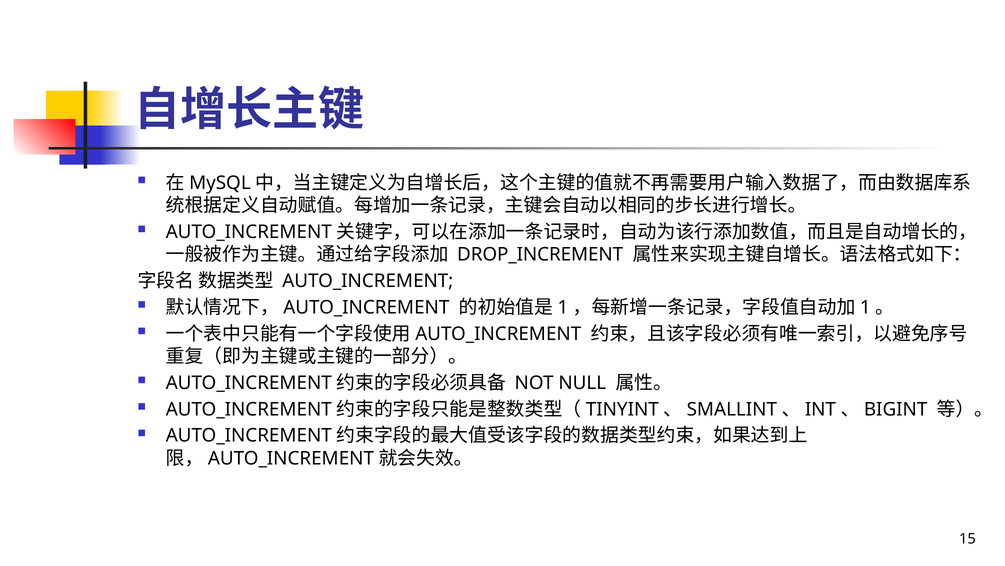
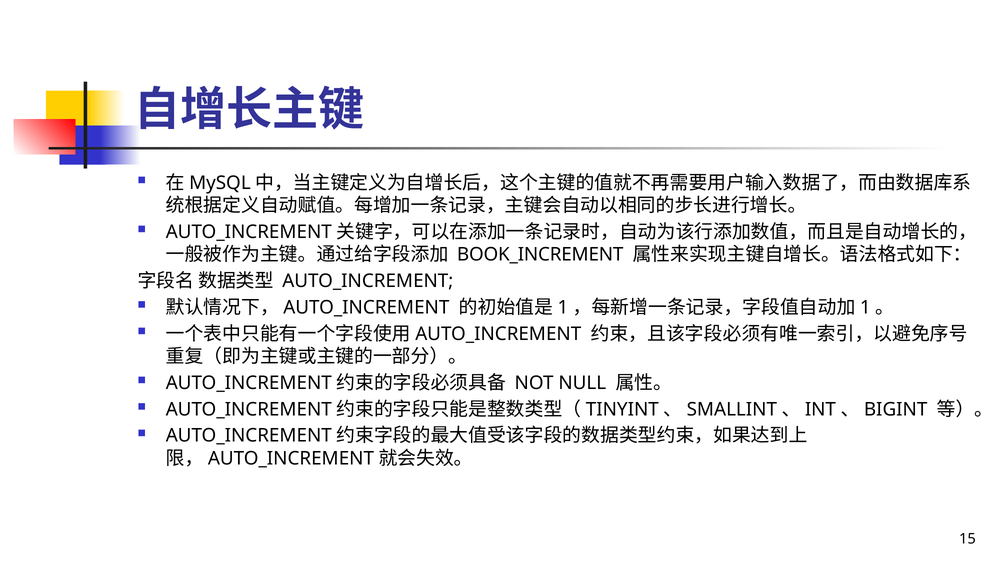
DROP_INCREMENT: DROP_INCREMENT -> BOOK_INCREMENT (540, 254)
